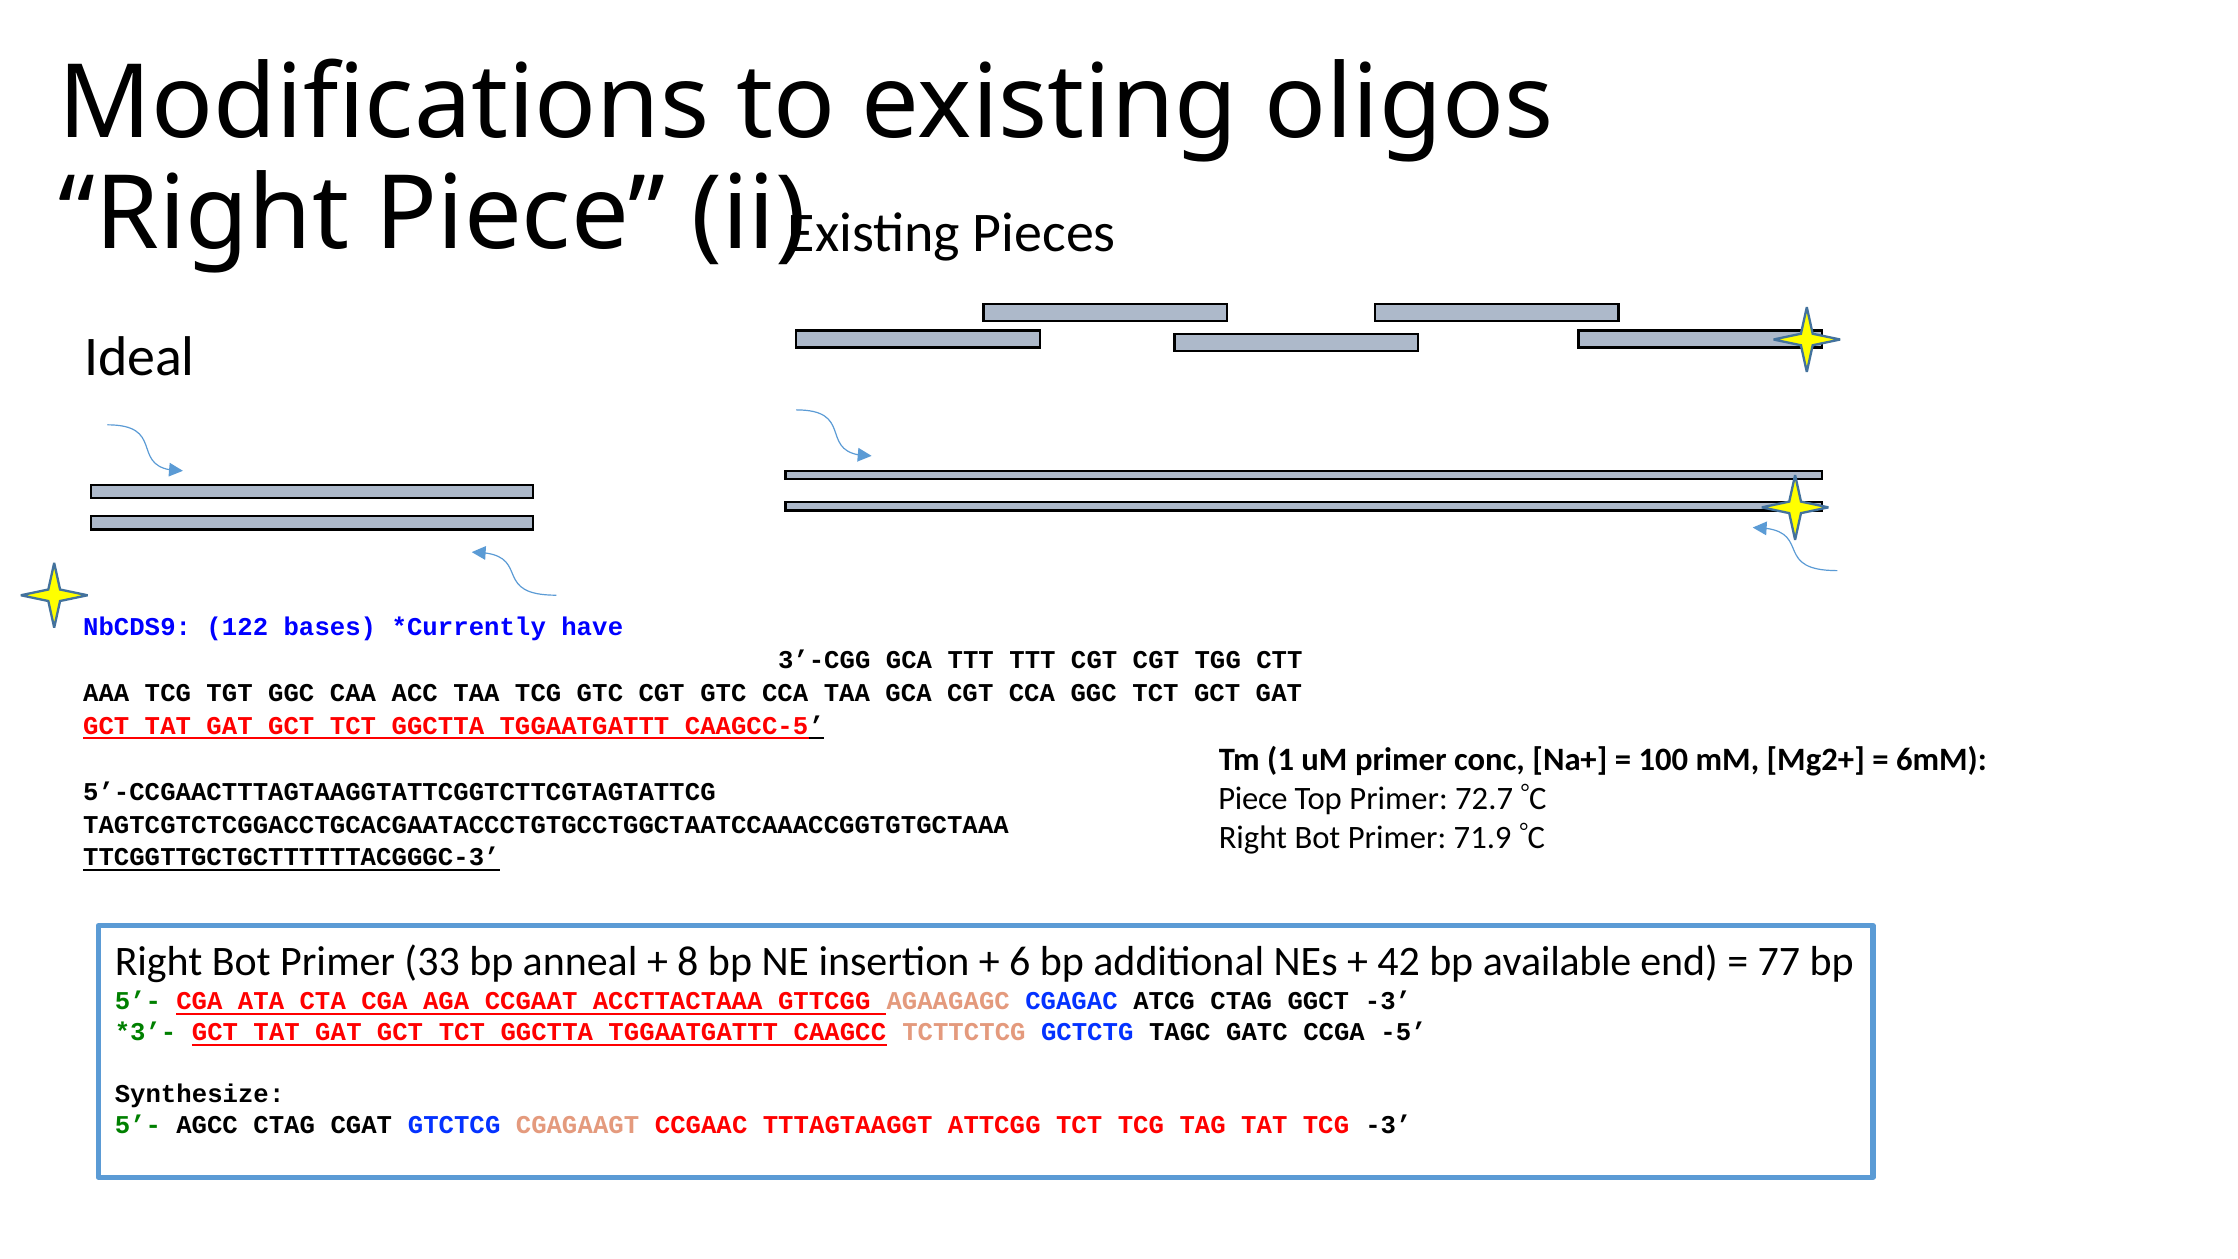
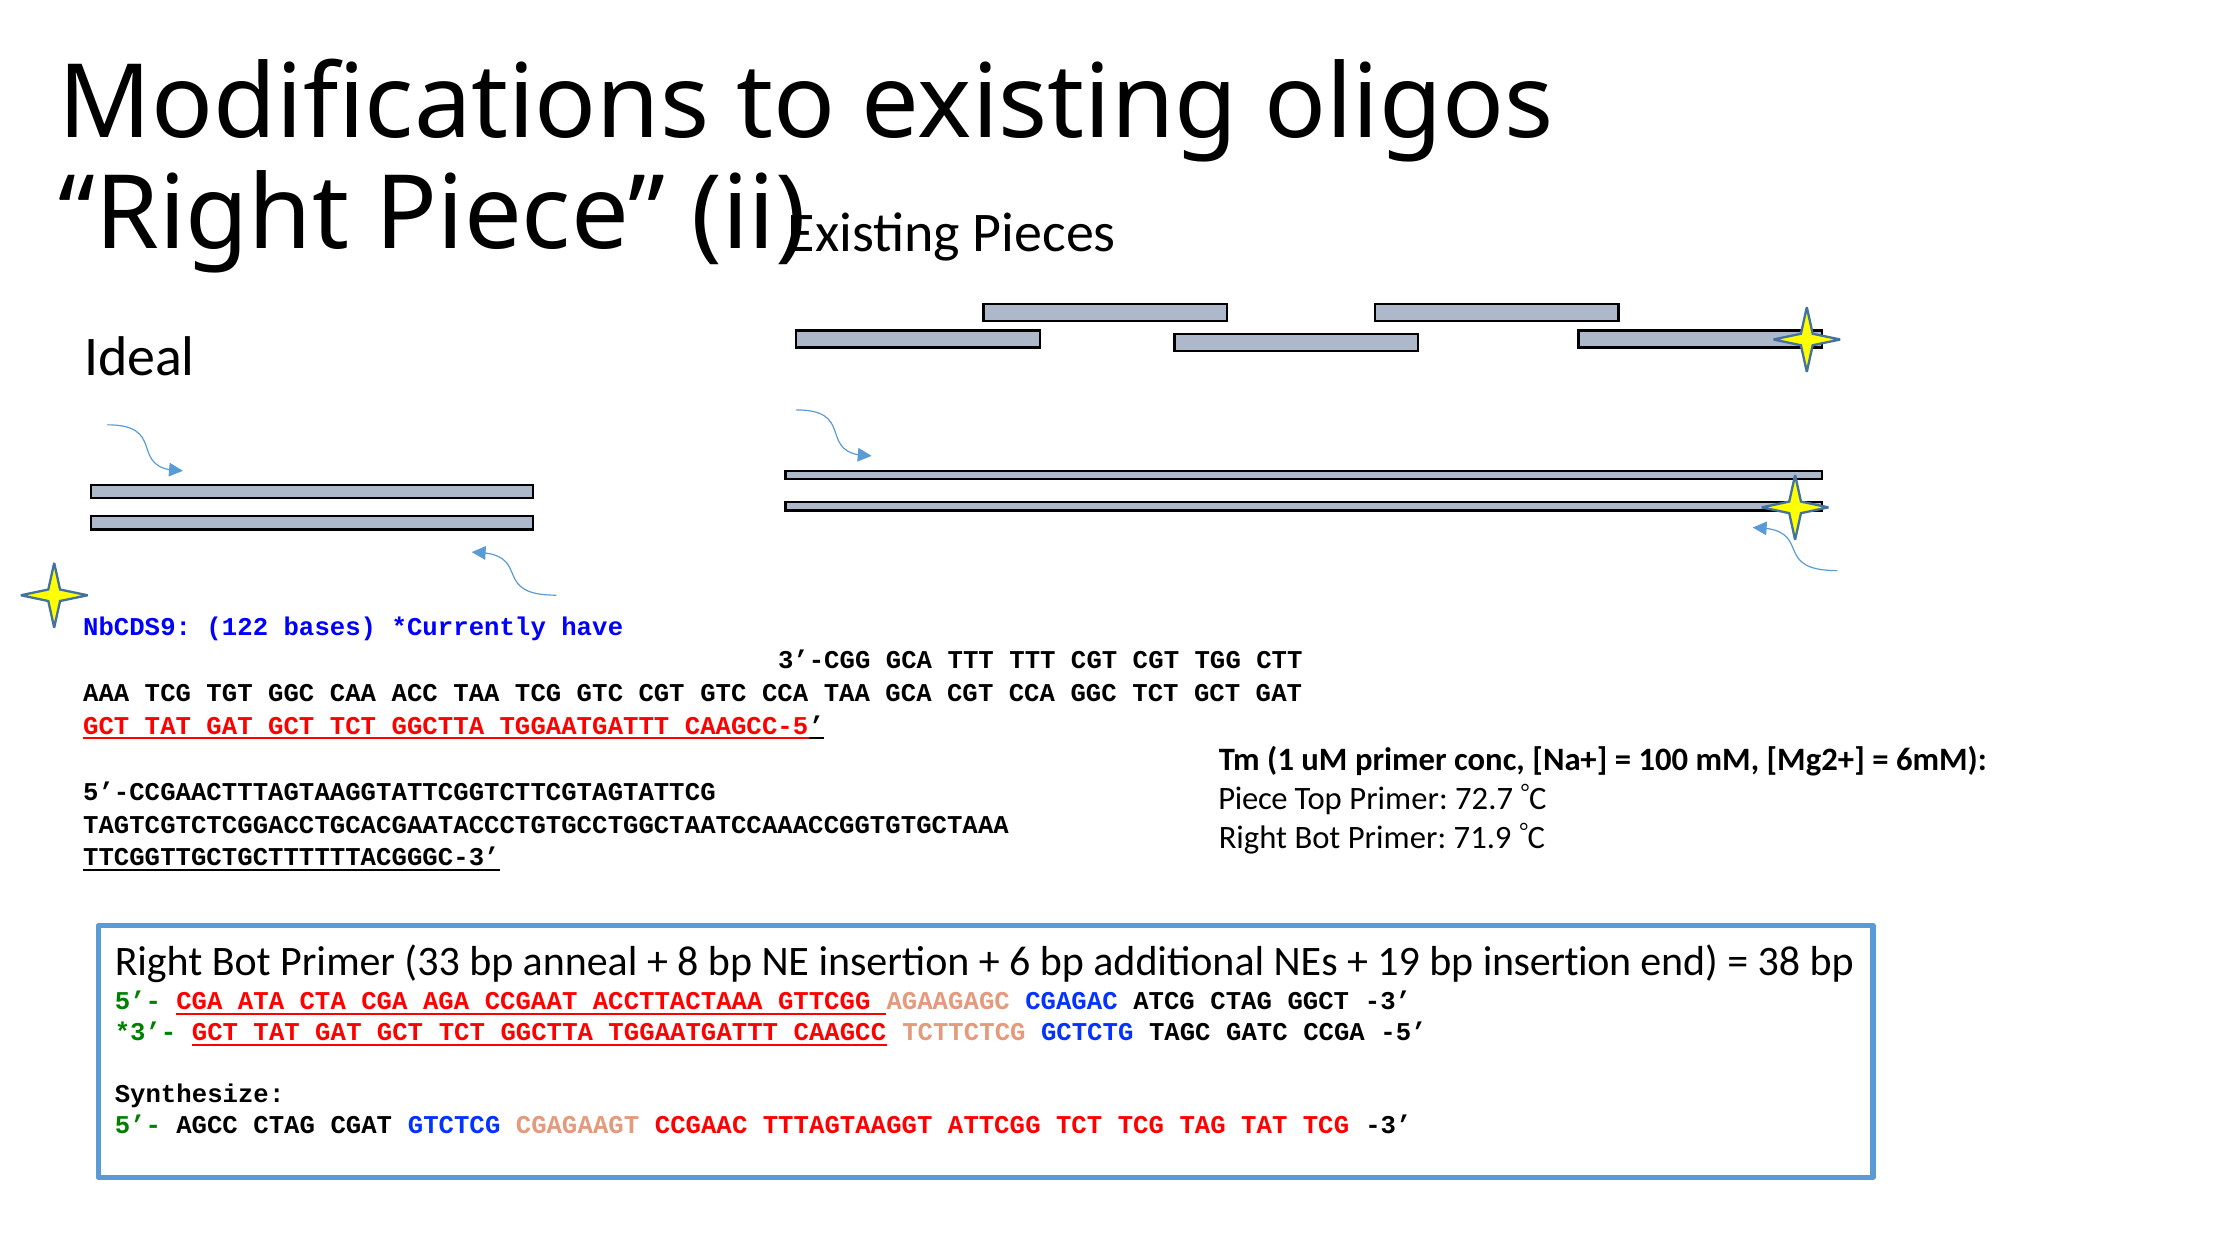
42: 42 -> 19 (1399, 962)
bp available: available -> insertion (1557, 962)
77: 77 -> 38 (1779, 962)
